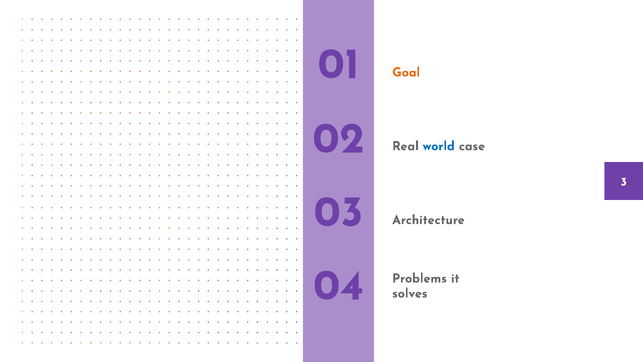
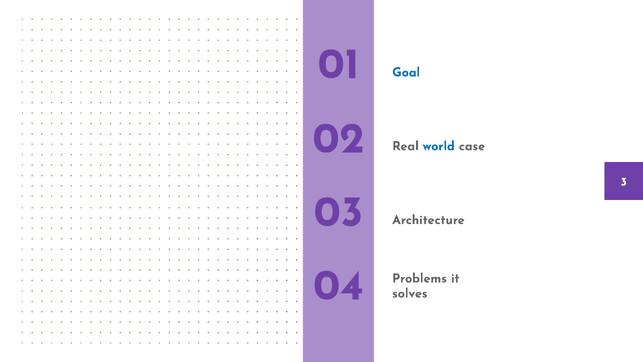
Goal colour: orange -> blue (406, 72)
